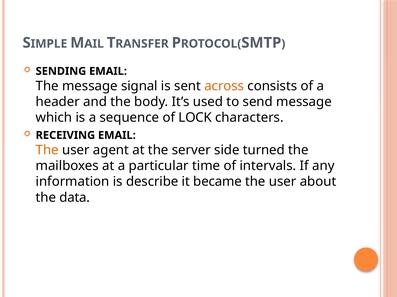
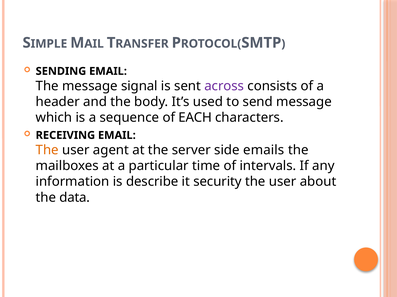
across colour: orange -> purple (224, 86)
LOCK: LOCK -> EACH (195, 118)
turned: turned -> emails (264, 150)
became: became -> security (217, 182)
